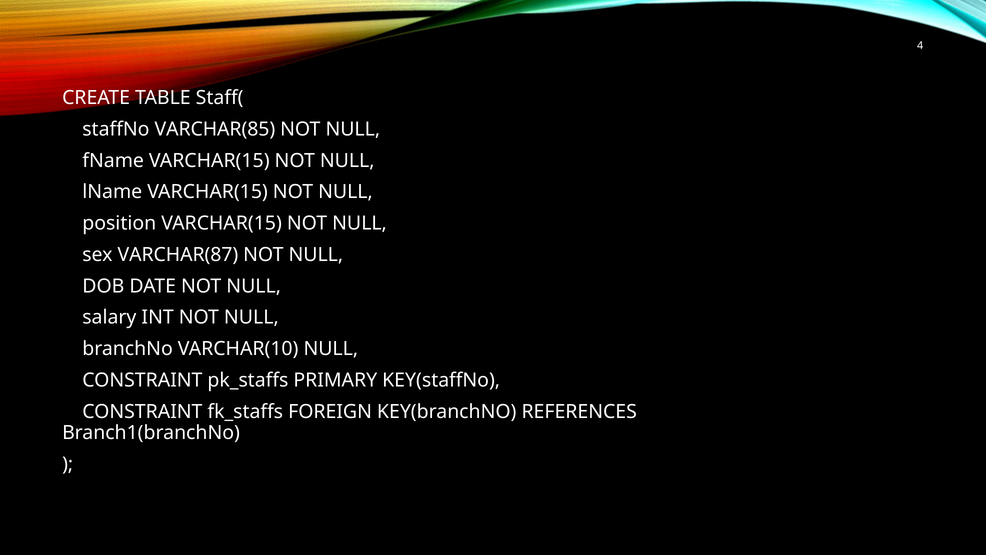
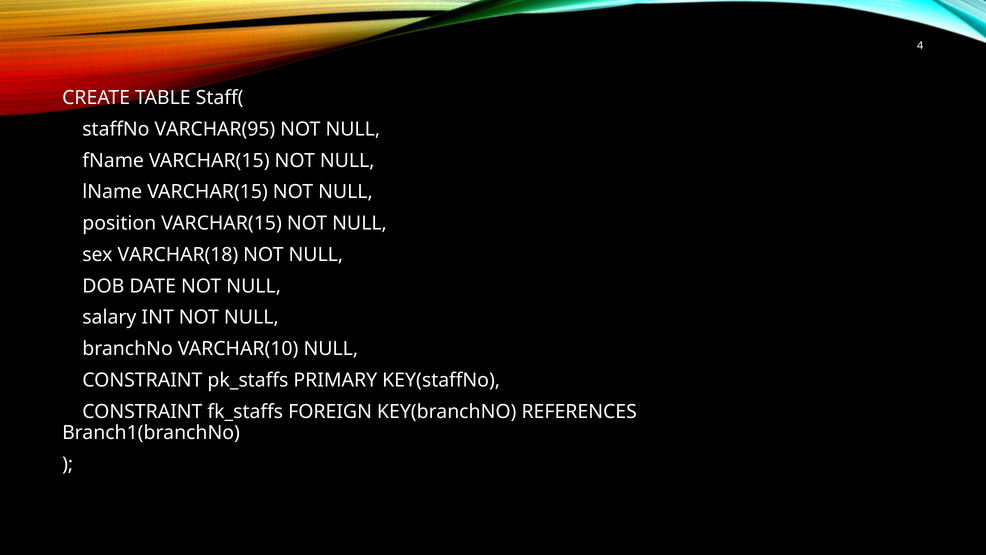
VARCHAR(85: VARCHAR(85 -> VARCHAR(95 (215, 129)
VARCHAR(87: VARCHAR(87 -> VARCHAR(18 (178, 255)
